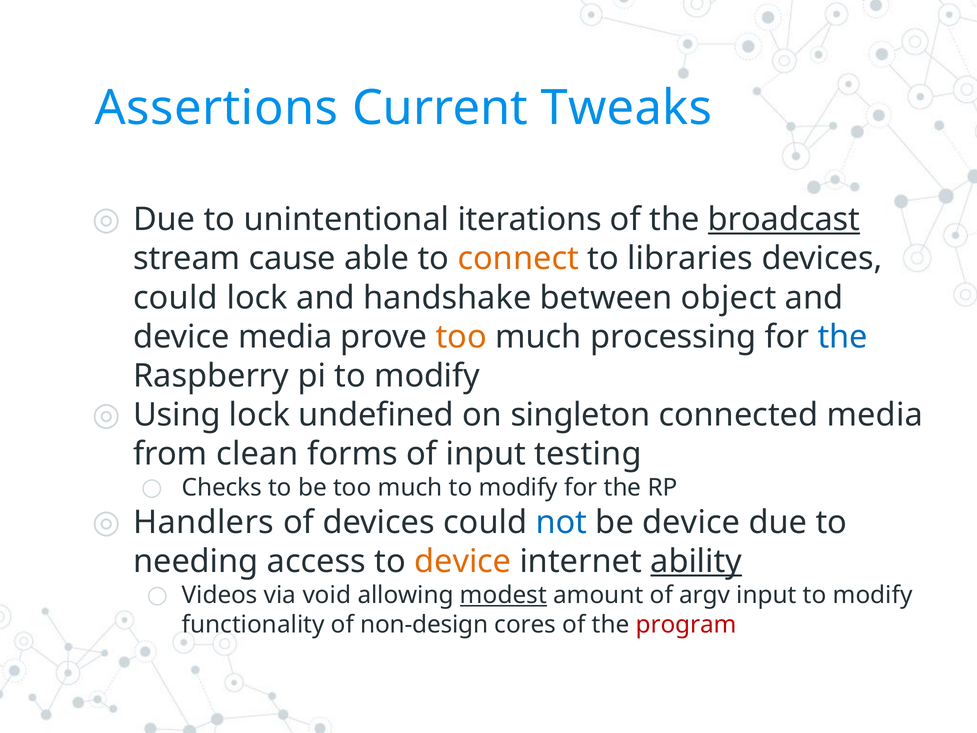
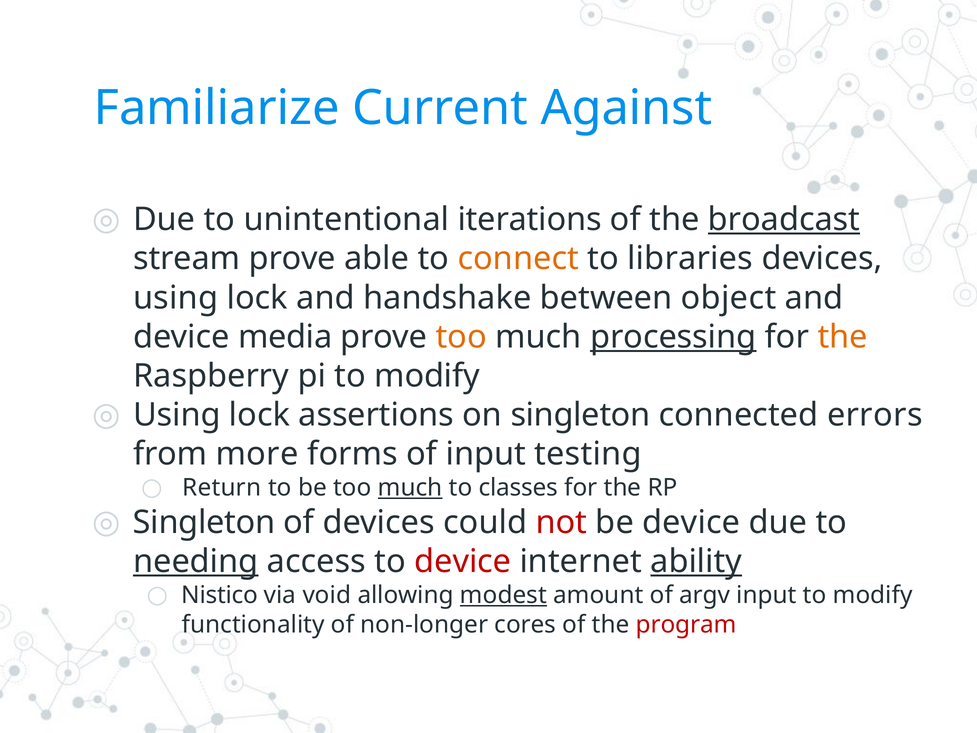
Assertions: Assertions -> Familiarize (217, 108)
Tweaks: Tweaks -> Against (626, 108)
stream cause: cause -> prove (292, 259)
could: could -> using (176, 298)
processing underline: none -> present (673, 337)
the colour: blue -> orange (843, 337)
undefined: undefined -> assertions (376, 415)
connected media: media -> errors (875, 415)
clean: clean -> more (257, 454)
Checks: Checks -> Return (222, 488)
much underline: none -> present (410, 488)
modify: modify -> classes (518, 488)
Handlers: Handlers -> Singleton (204, 522)
not colour: blue -> red (561, 522)
needing underline: none -> present (196, 561)
device colour: orange -> red (463, 561)
Videos: Videos -> Nistico (220, 595)
non-design: non-design -> non-longer (424, 624)
